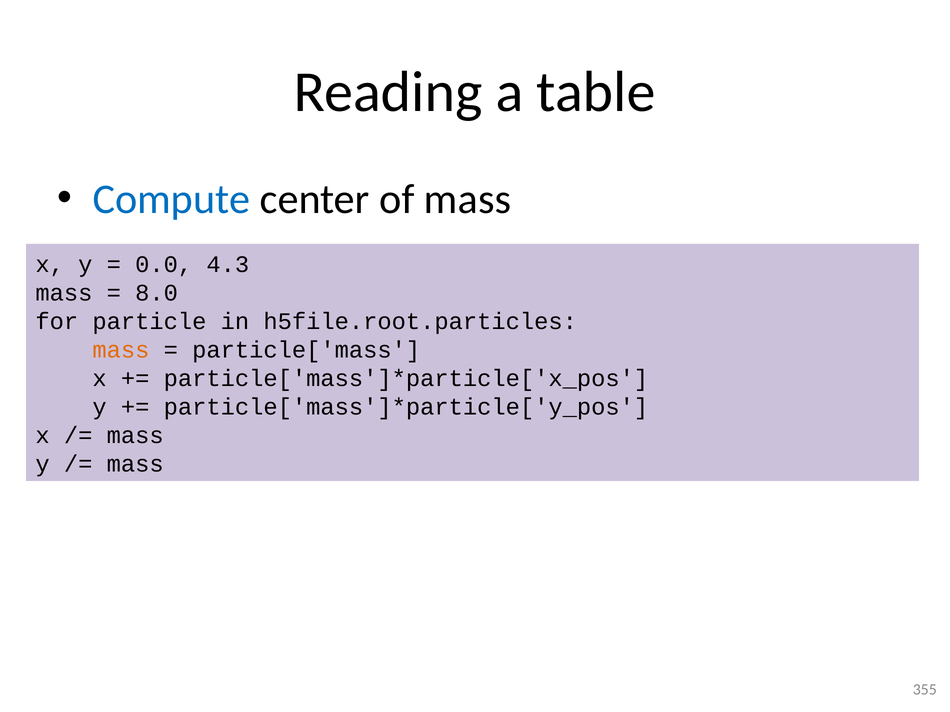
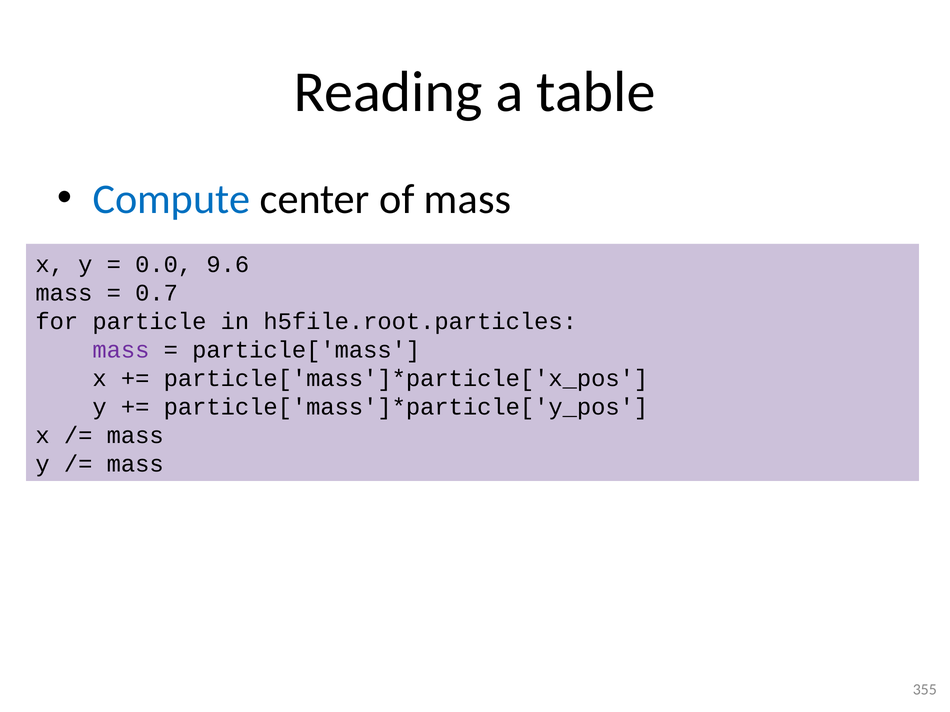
4.3: 4.3 -> 9.6 (228, 265)
8.0: 8.0 -> 0.7 (157, 293)
mass colour: orange -> purple (121, 350)
